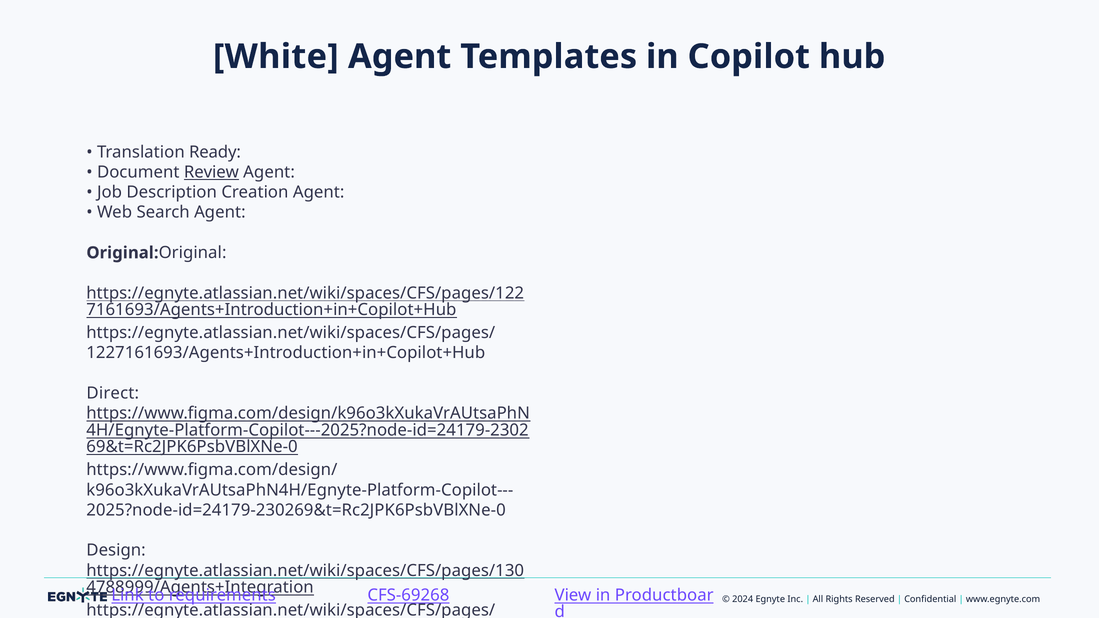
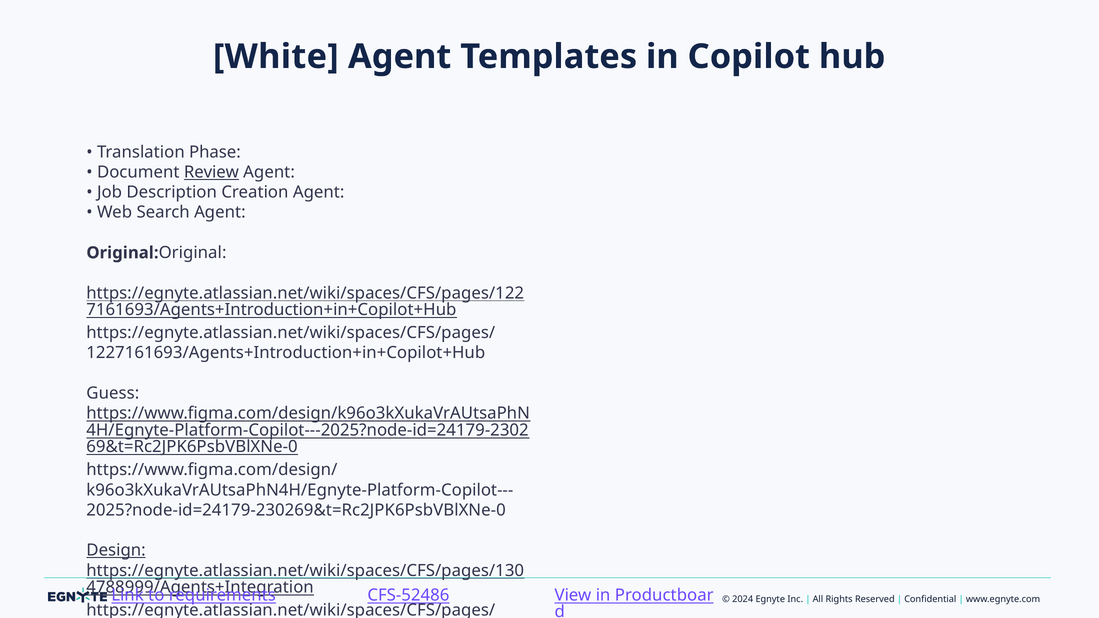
Ready: Ready -> Phase (215, 152)
Direct: Direct -> Guess (113, 393)
Design underline: none -> present (116, 551)
CFS-69268: CFS-69268 -> CFS-52486 (408, 595)
